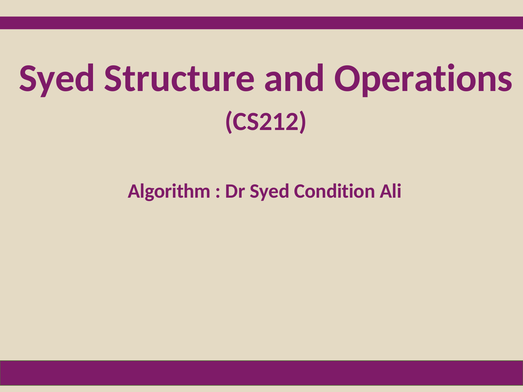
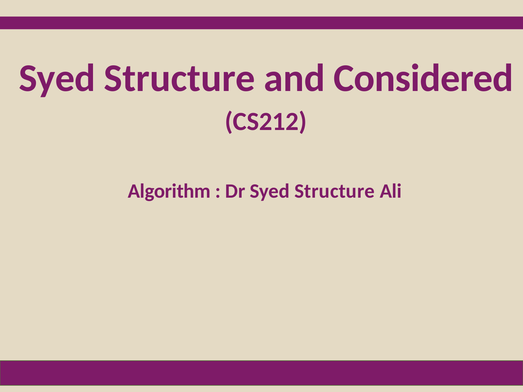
Operations: Operations -> Considered (424, 78)
Dr Syed Condition: Condition -> Structure (335, 191)
